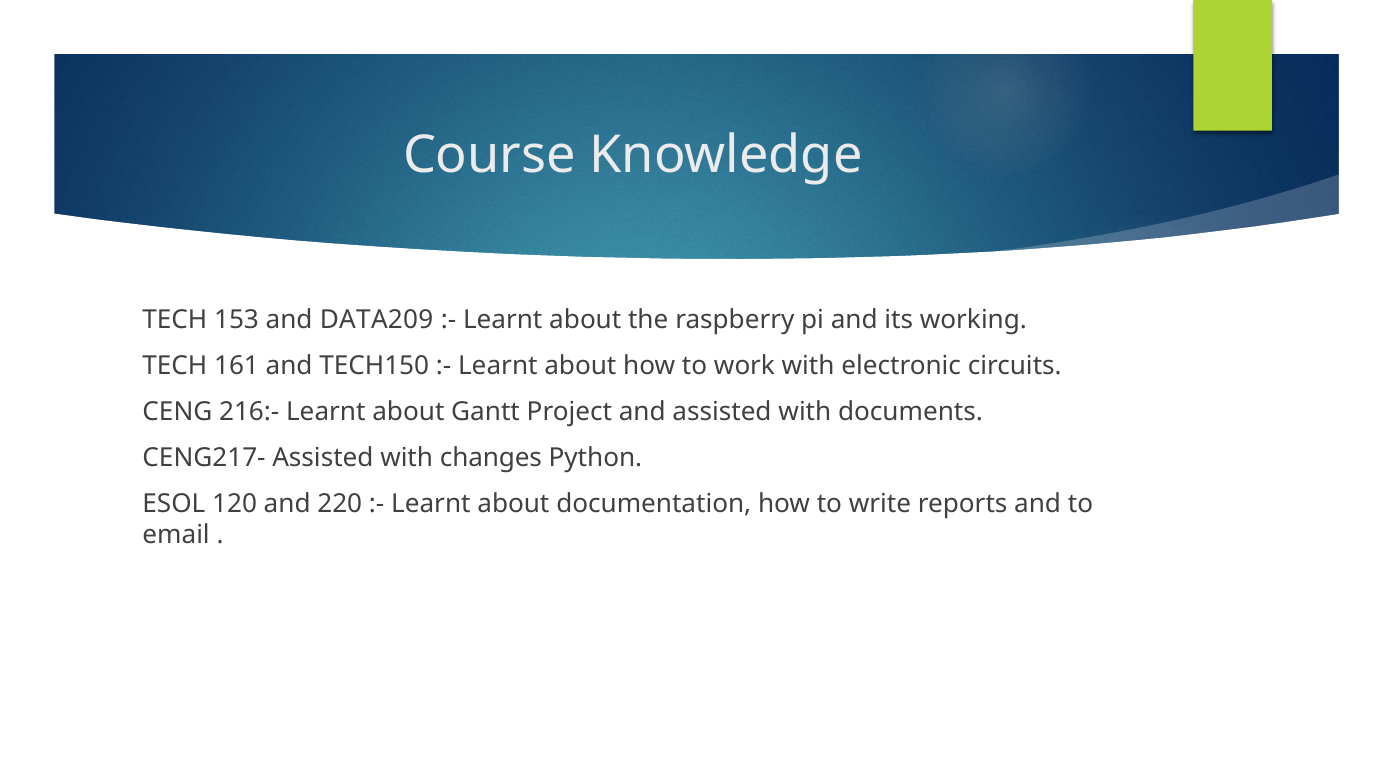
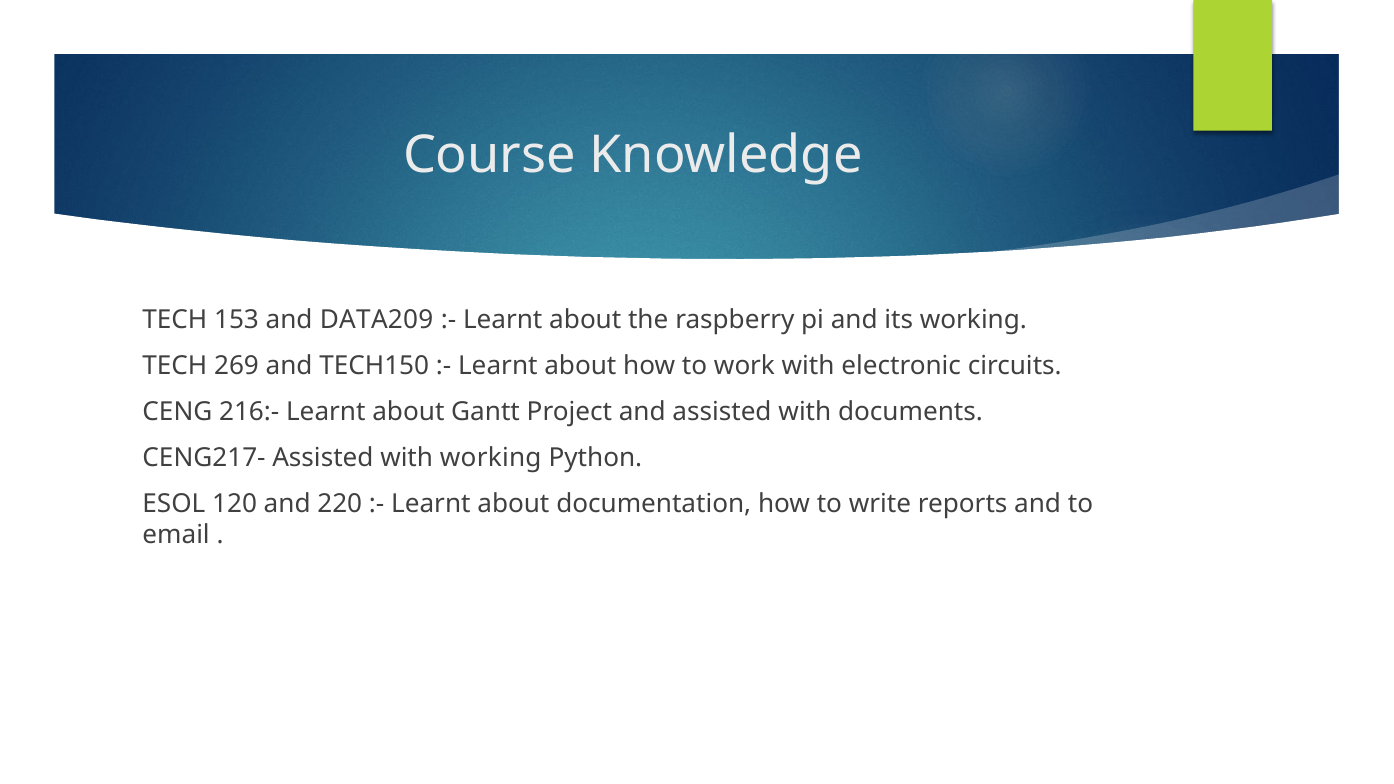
161: 161 -> 269 (237, 366)
with changes: changes -> working (491, 458)
